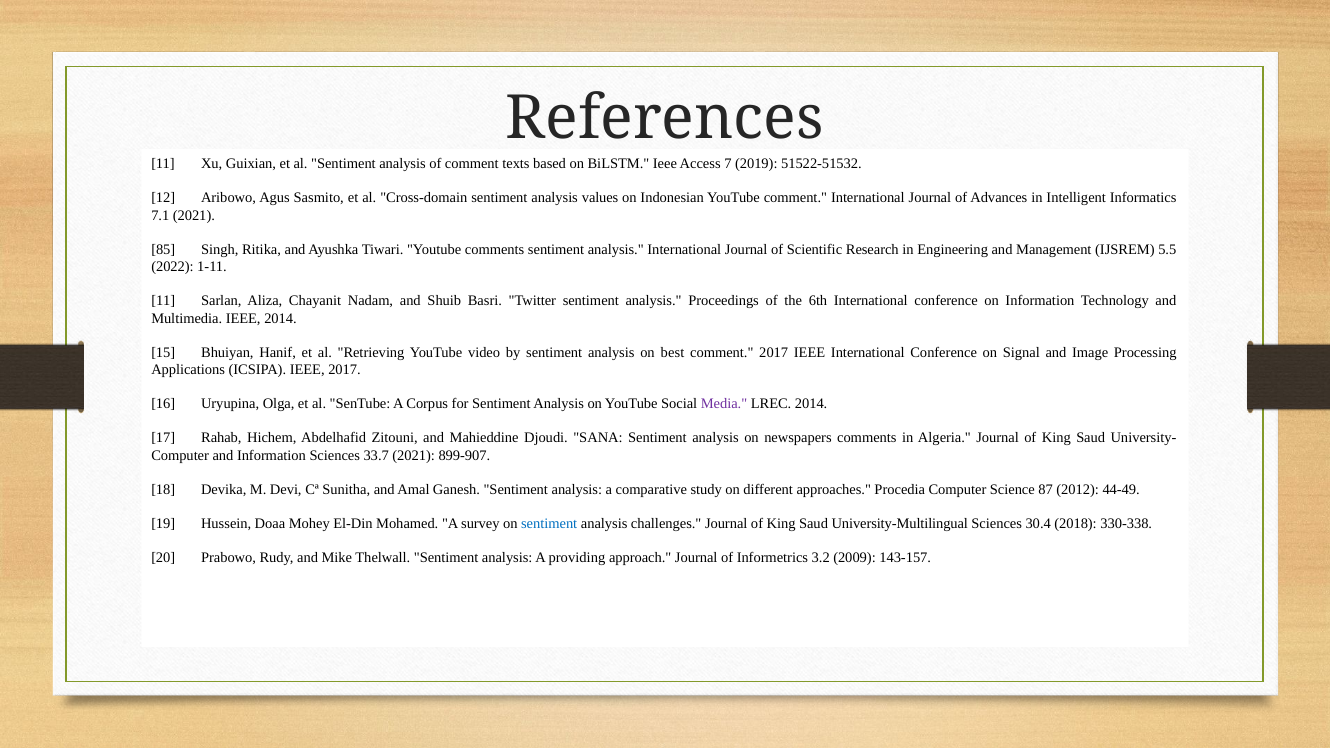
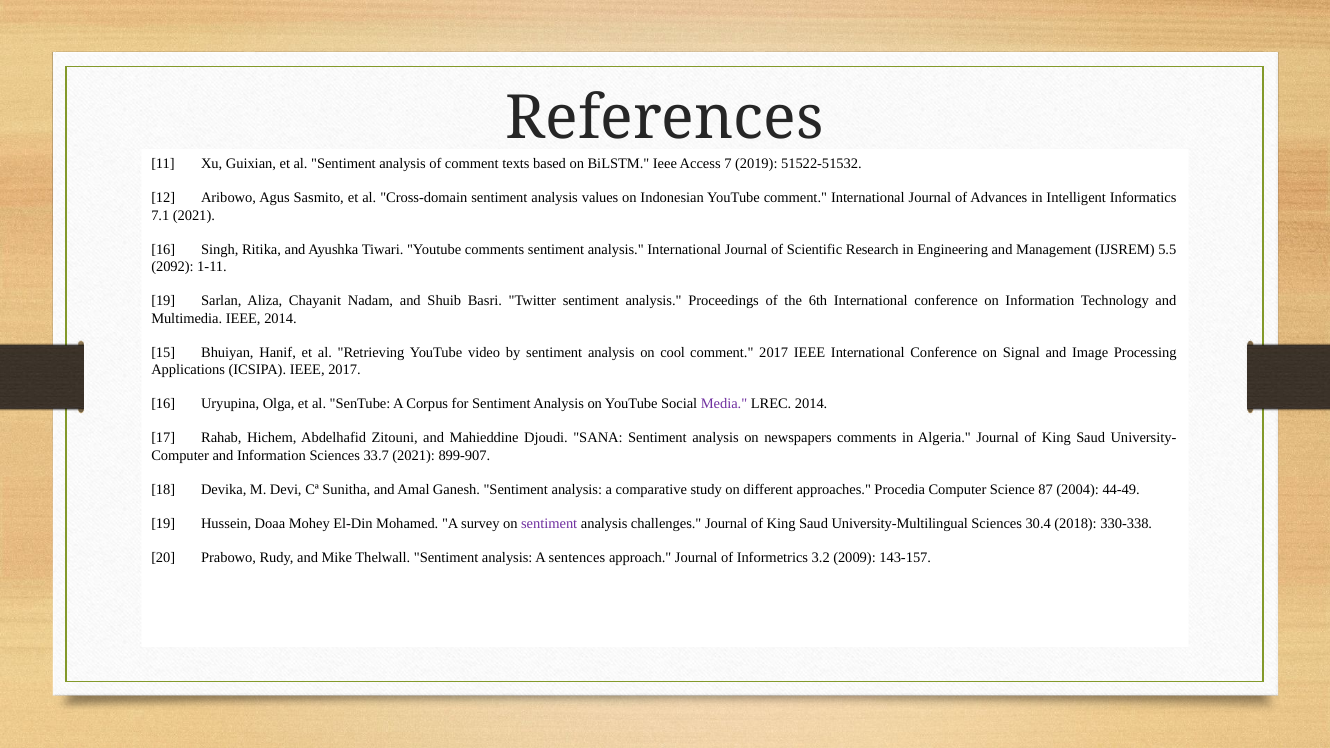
85: 85 -> 16 (163, 249)
2022: 2022 -> 2092 (172, 267)
11: 11 -> 19 (163, 301)
best: best -> cool (673, 352)
2012: 2012 -> 2004 (1078, 489)
sentiment colour: blue -> purple (549, 523)
providing: providing -> sentences (577, 557)
